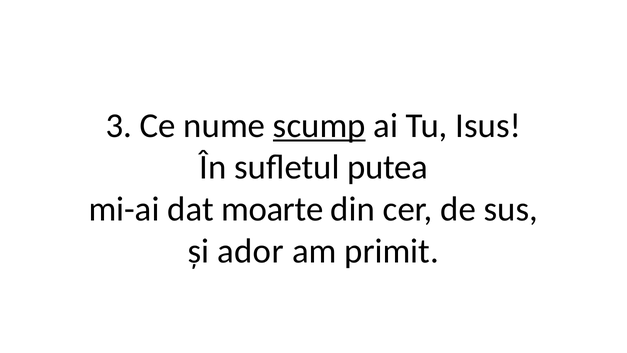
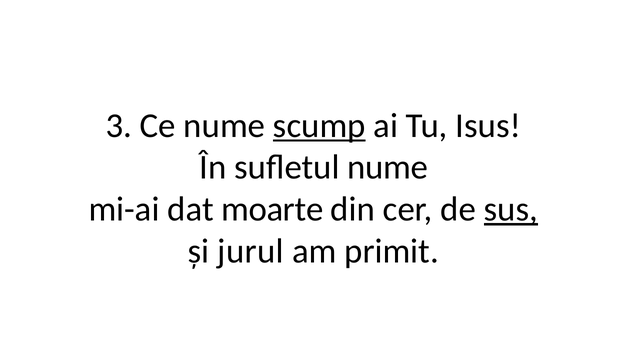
sufletul putea: putea -> nume (388, 167)
sus underline: none -> present (511, 209)
ador: ador -> jurul (251, 251)
